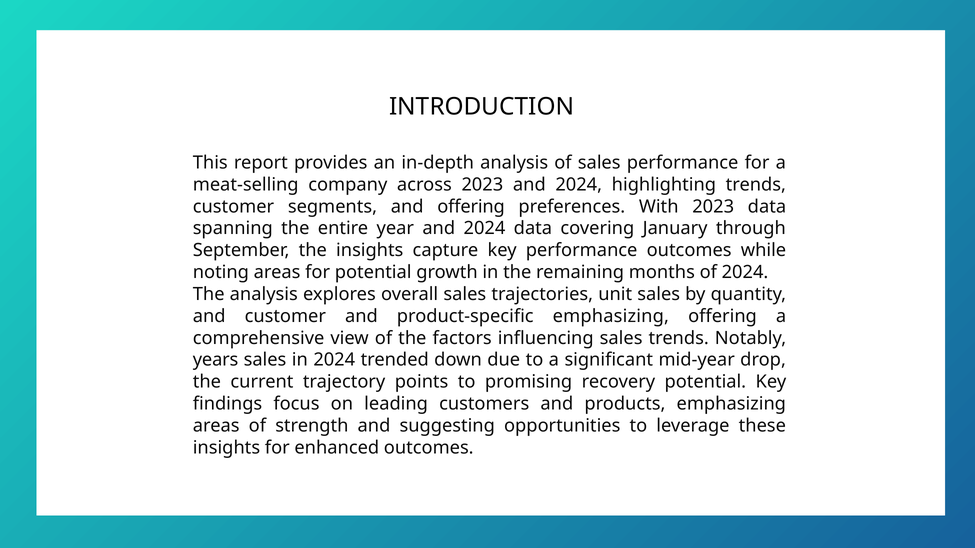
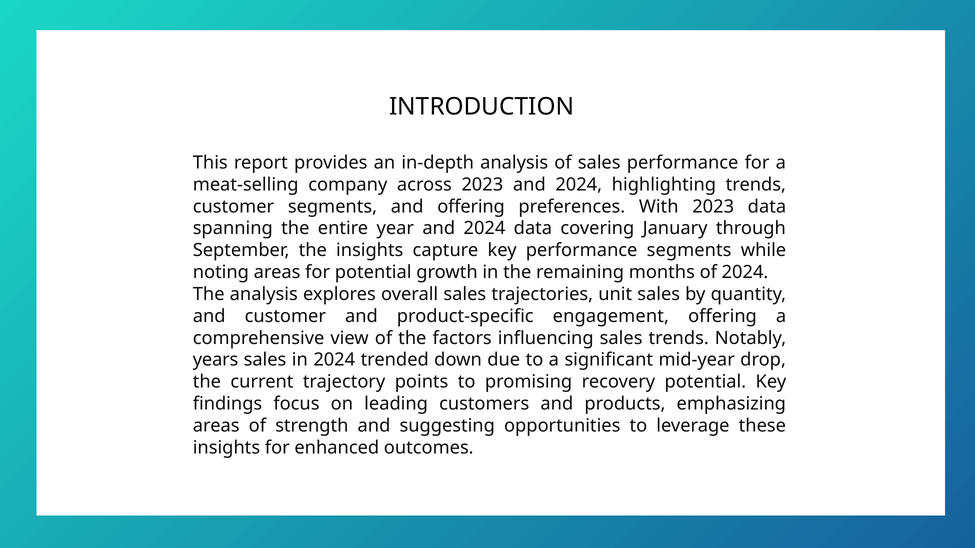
performance outcomes: outcomes -> segments (689, 251)
product-specific emphasizing: emphasizing -> engagement (611, 316)
